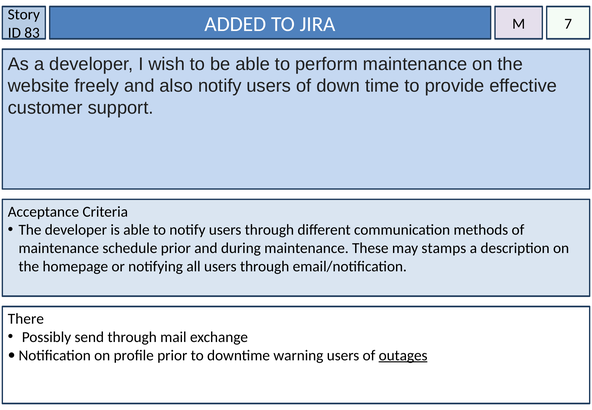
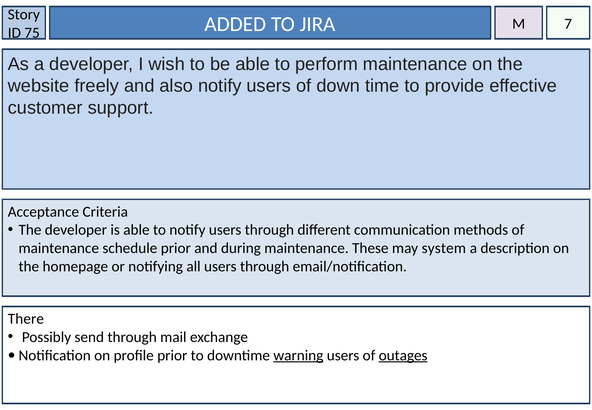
83: 83 -> 75 (32, 33)
stamps: stamps -> system (444, 248)
warning underline: none -> present (298, 355)
